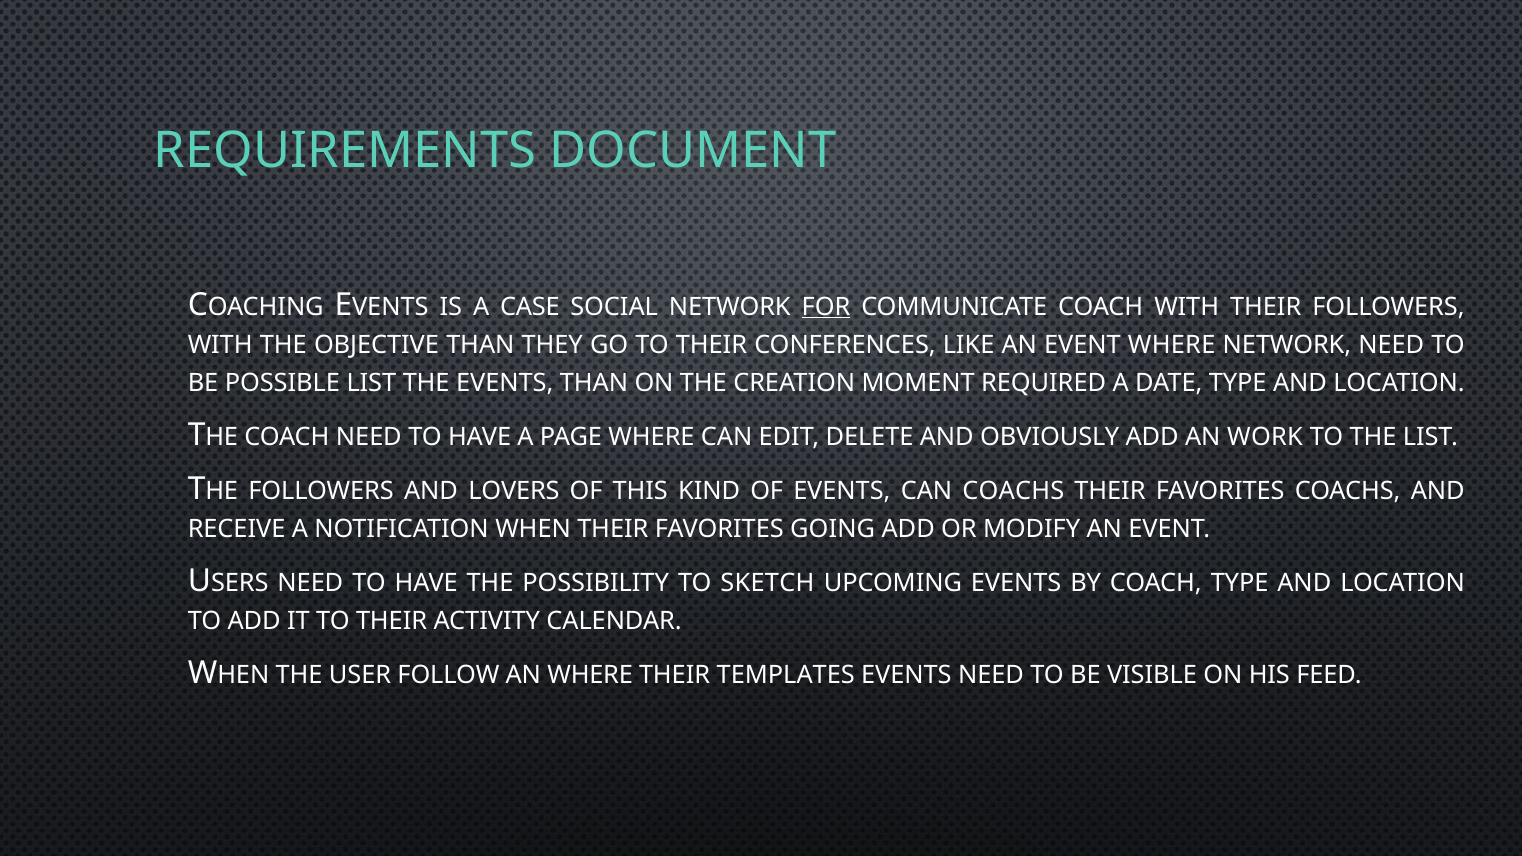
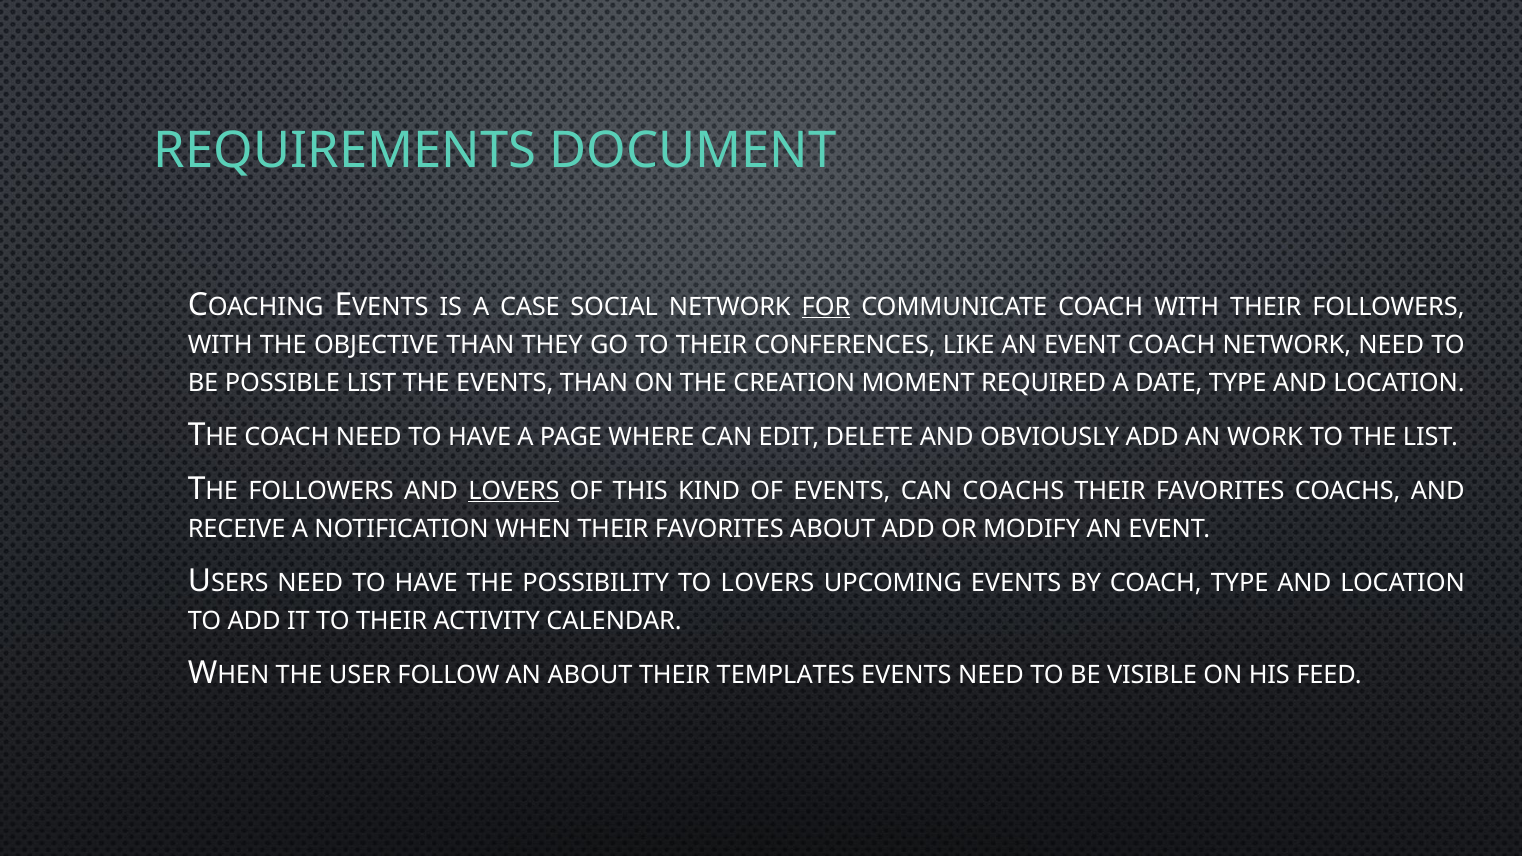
EVENT WHERE: WHERE -> COACH (1172, 345)
LOVERS underline: none -> present (514, 491)
FAVORITES GOING: GOING -> ABOUT (833, 529)
TO SKETCH: SKETCH -> LOVERS (767, 583)
AN WHERE: WHERE -> ABOUT (590, 675)
